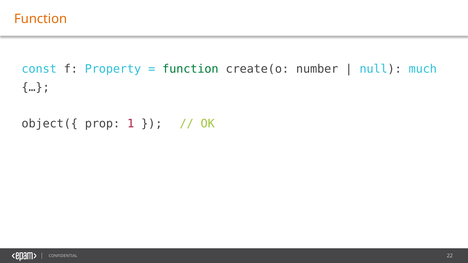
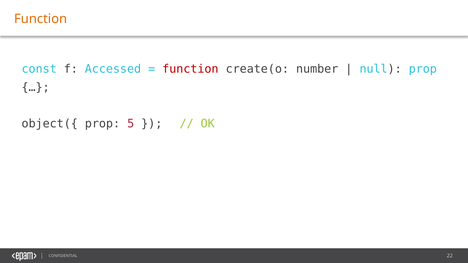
Property: Property -> Accessed (113, 69)
function colour: green -> red (190, 69)
null much: much -> prop (423, 69)
1: 1 -> 5 (131, 124)
